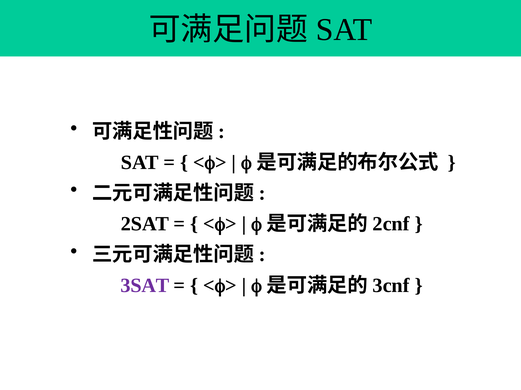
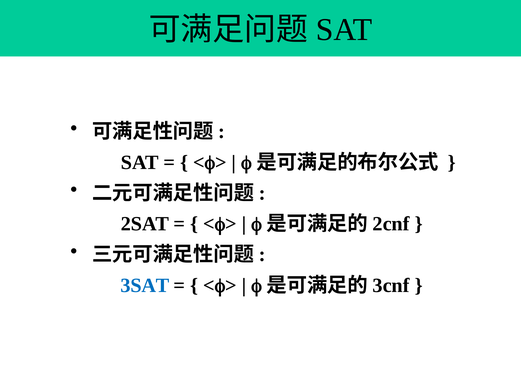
3SAT colour: purple -> blue (145, 286)
